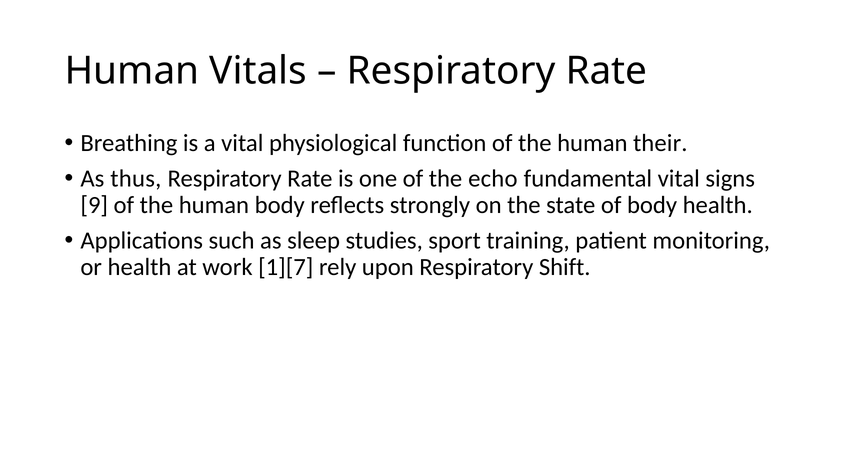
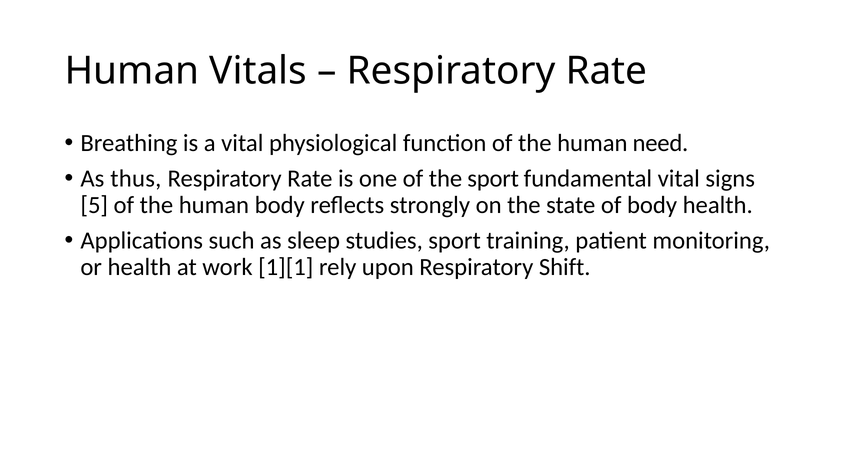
their: their -> need (660, 143)
the echo: echo -> sport (493, 179)
9: 9 -> 5 (94, 205)
1][7: 1][7 -> 1][1 (286, 267)
